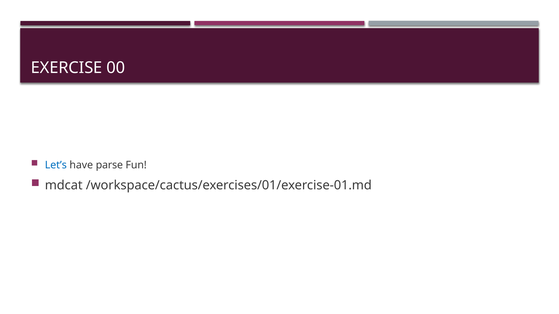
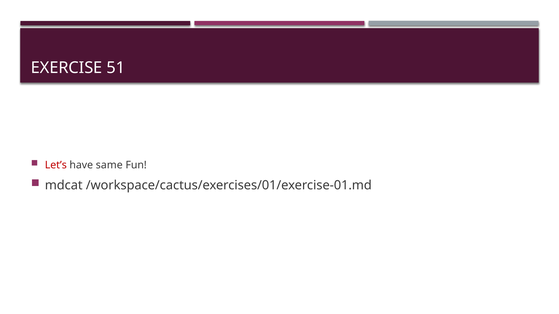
00: 00 -> 51 (116, 68)
Let’s colour: blue -> red (56, 165)
parse: parse -> same (109, 165)
